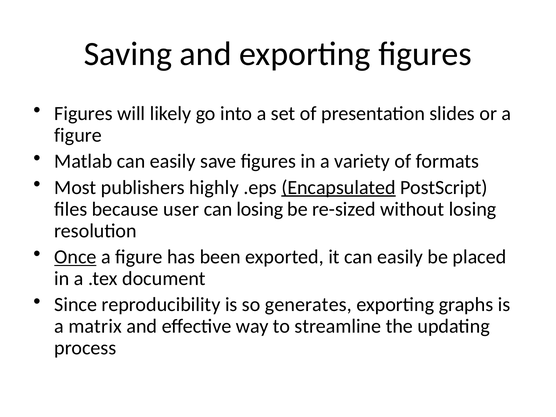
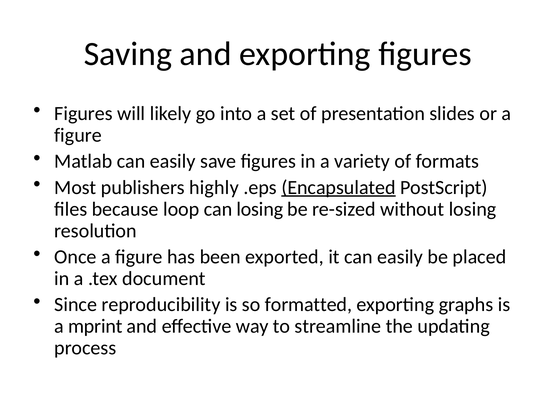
user: user -> loop (181, 209)
Once underline: present -> none (75, 257)
generates: generates -> formatted (308, 305)
matrix: matrix -> mprint (95, 326)
